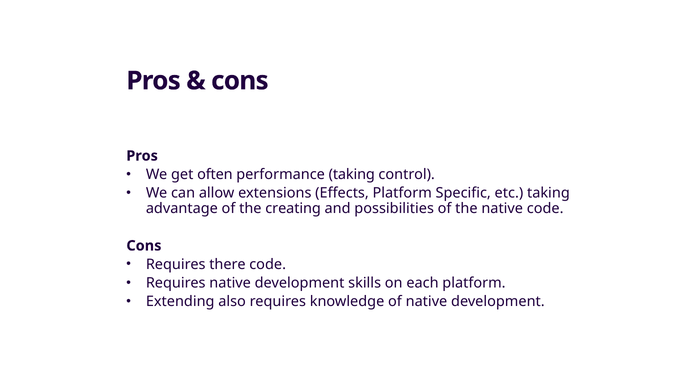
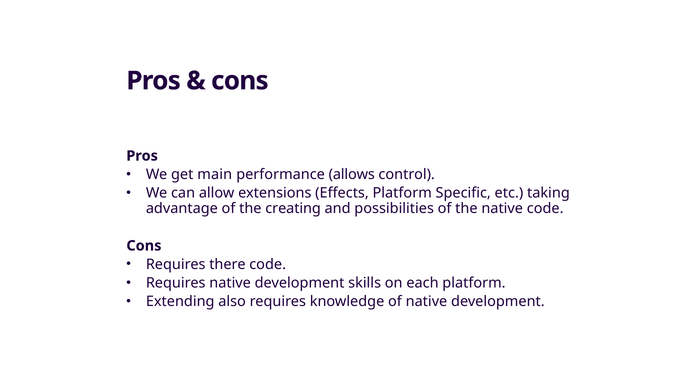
often: often -> main (215, 174)
performance taking: taking -> allows (352, 174)
